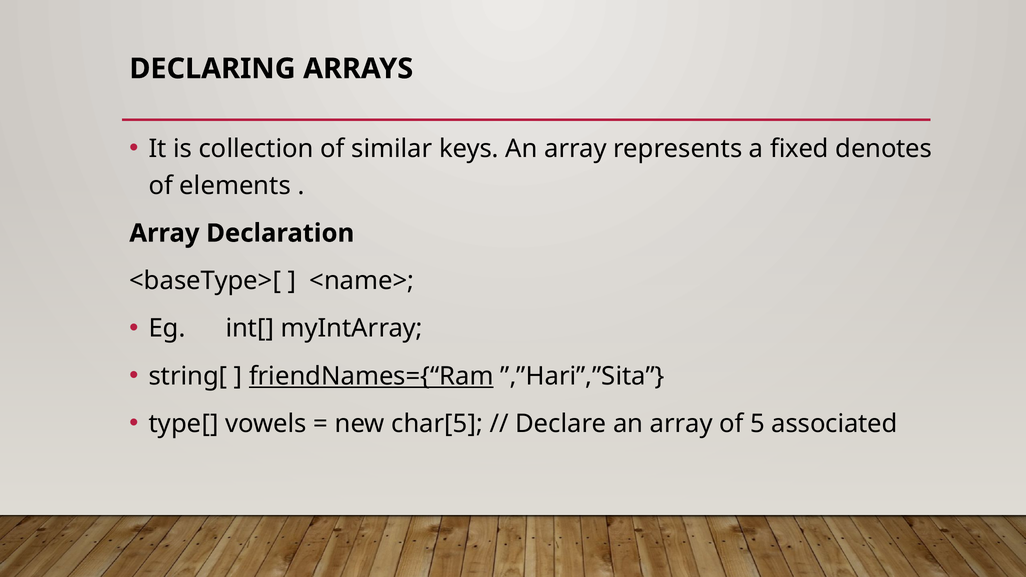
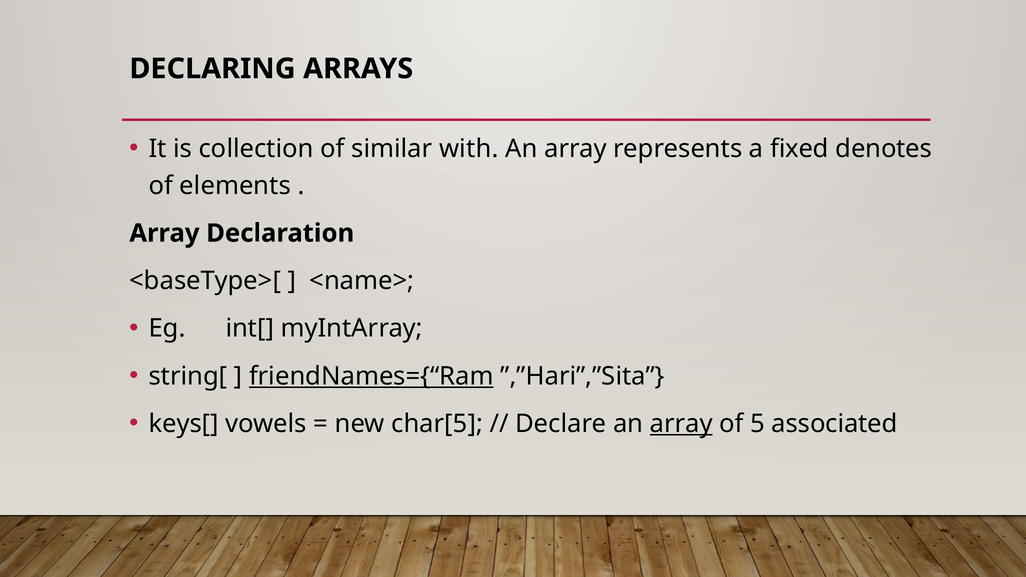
keys: keys -> with (469, 149)
type[: type[ -> keys[ (184, 424)
array underline: none -> present (681, 424)
